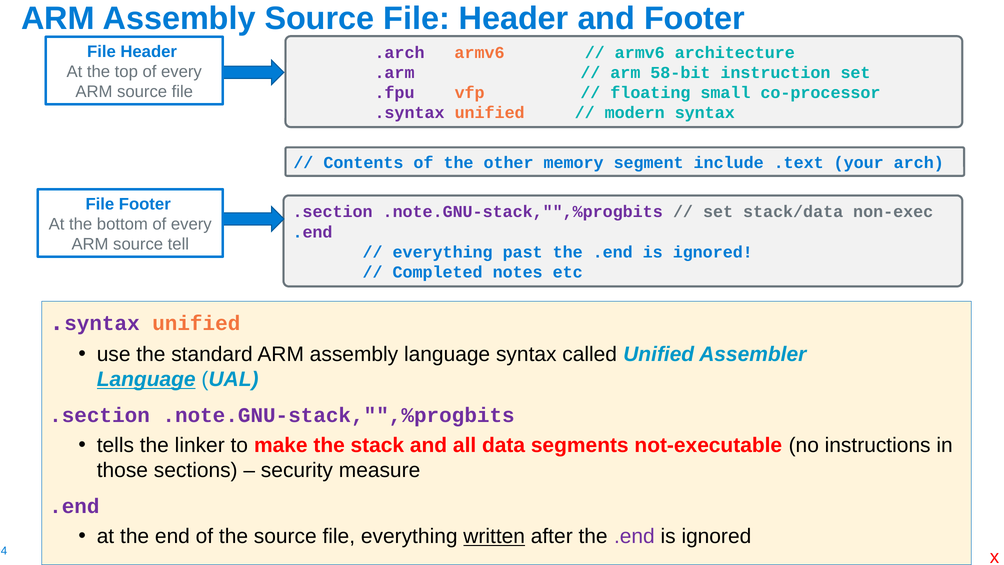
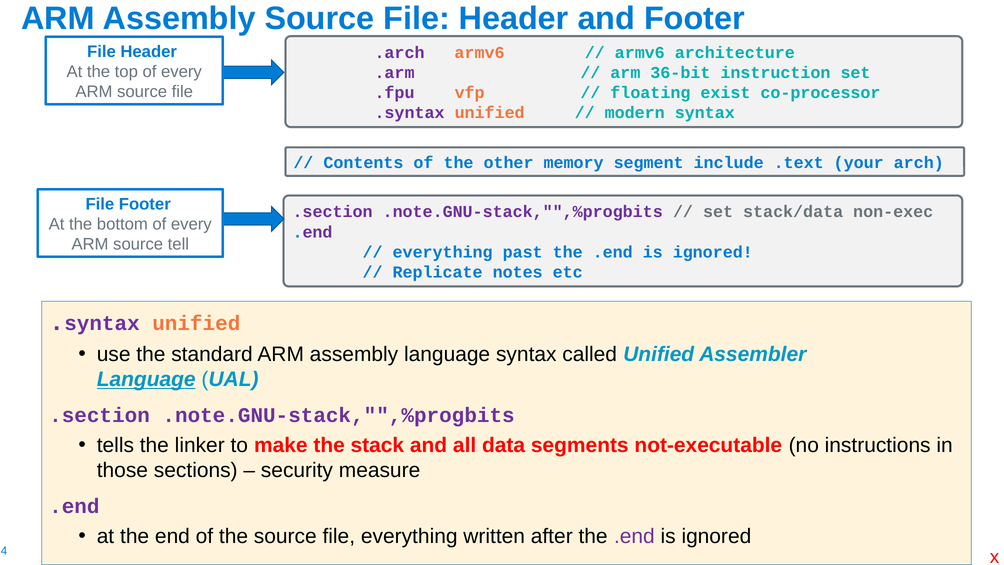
58-bit: 58-bit -> 36-bit (680, 73)
small: small -> exist (725, 93)
Completed: Completed -> Replicate (438, 272)
written underline: present -> none (494, 536)
